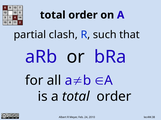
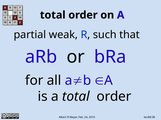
clash: clash -> weak (63, 35)
